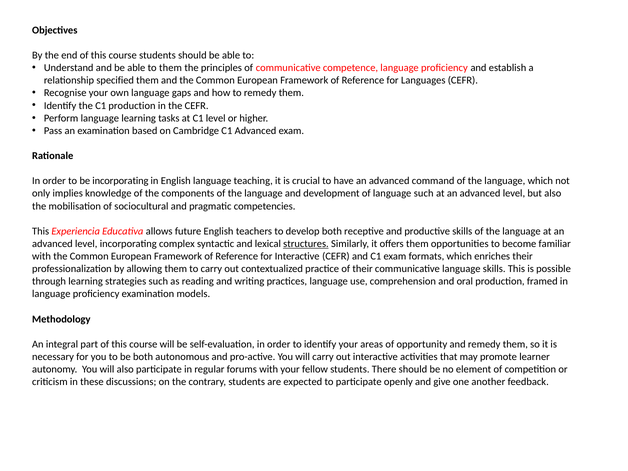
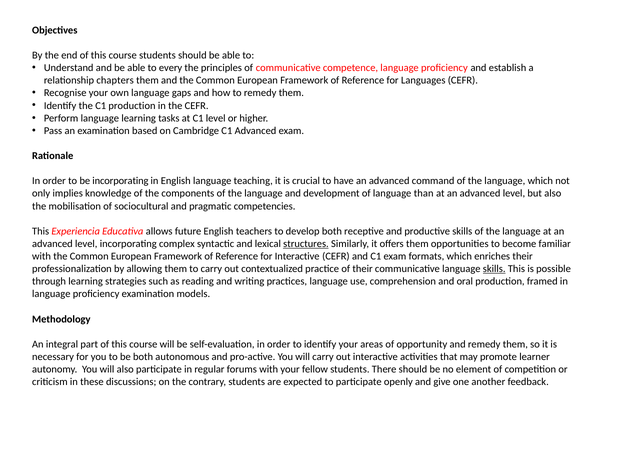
to them: them -> every (171, 68)
specified: specified -> chapters (115, 80)
language such: such -> than (424, 194)
skills underline: none -> present (494, 269)
